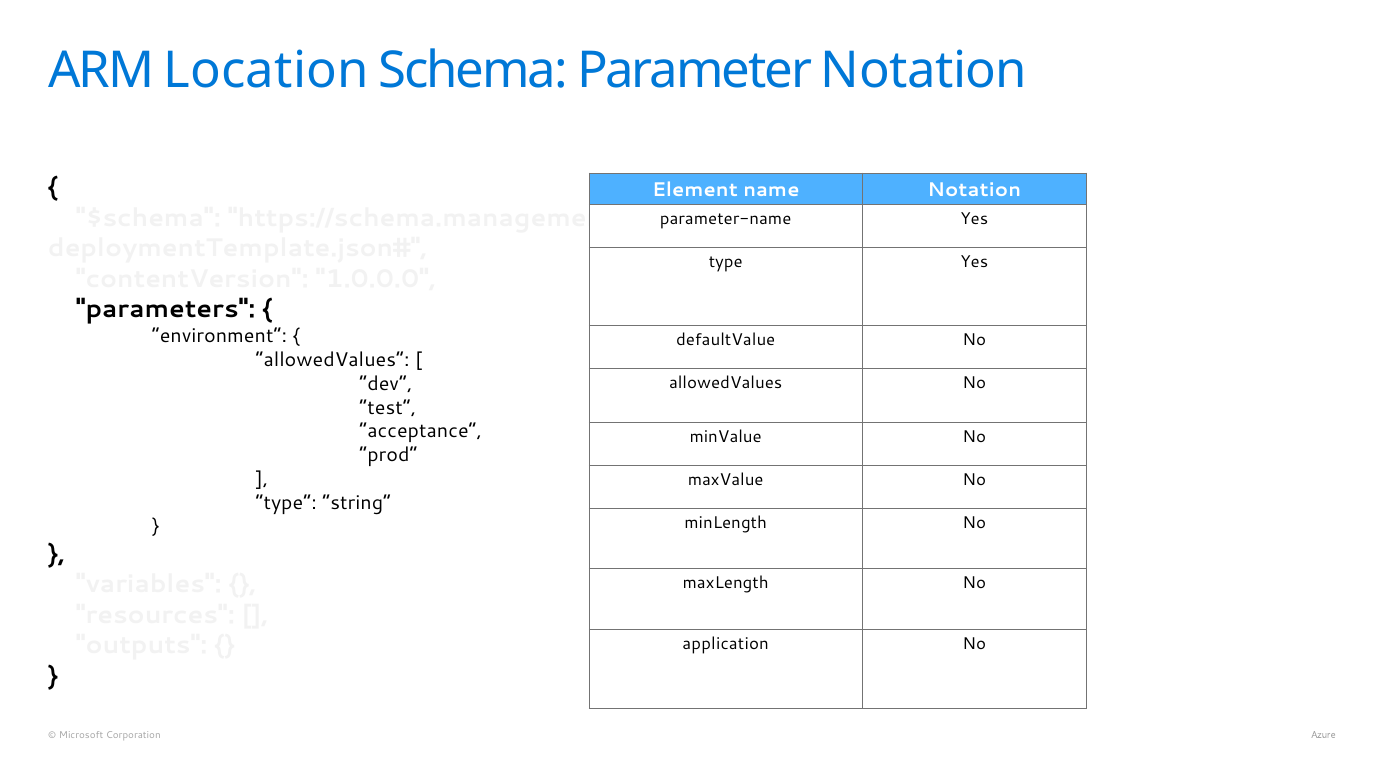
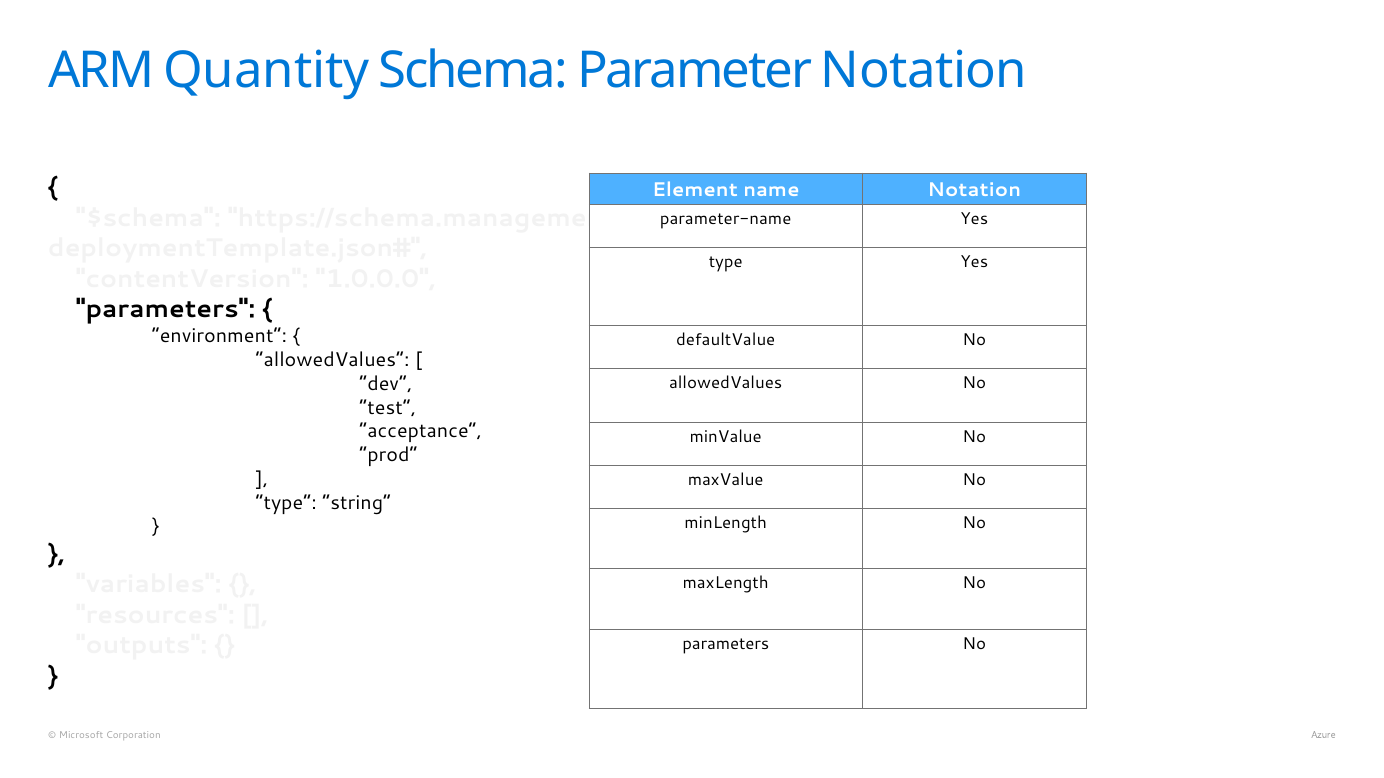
Location: Location -> Quantity (266, 71)
application: application -> parameters (726, 644)
